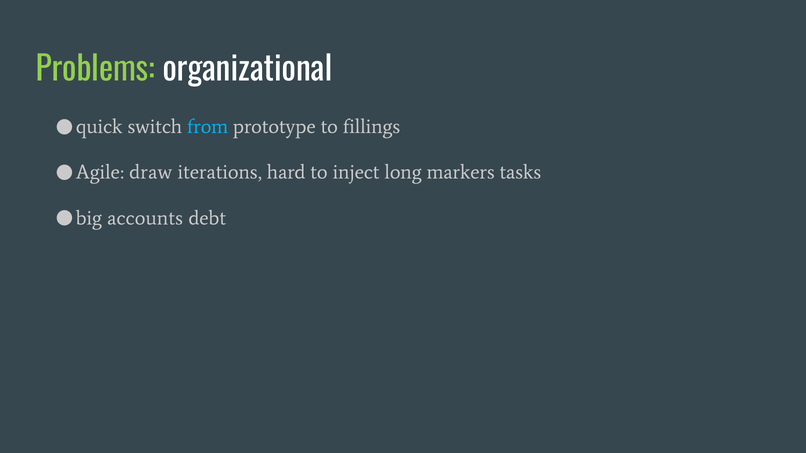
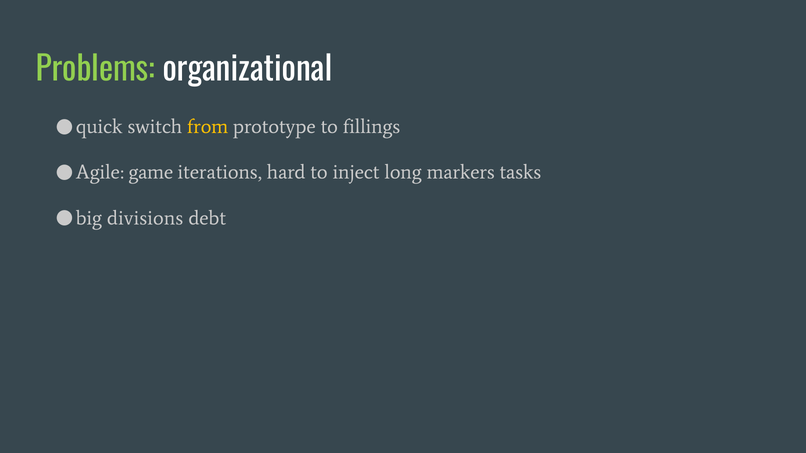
from colour: light blue -> yellow (208, 127)
draw: draw -> game (151, 172)
accounts: accounts -> divisions (145, 218)
